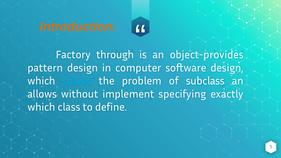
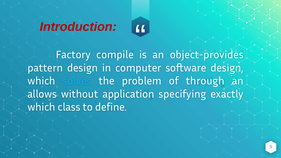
Introduction colour: orange -> red (78, 27)
through: through -> compile (115, 55)
subclass: subclass -> through (205, 81)
implement: implement -> application (128, 94)
